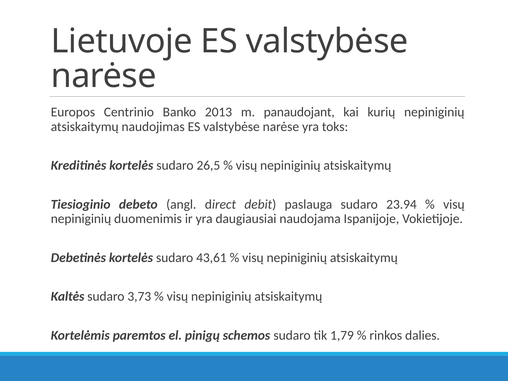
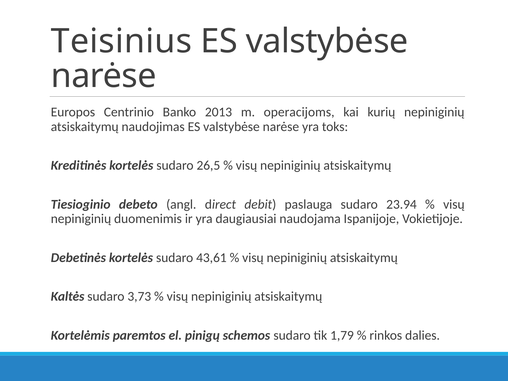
Lietuvoje: Lietuvoje -> Teisinius (121, 41)
panaudojant: panaudojant -> operacijoms (299, 112)
